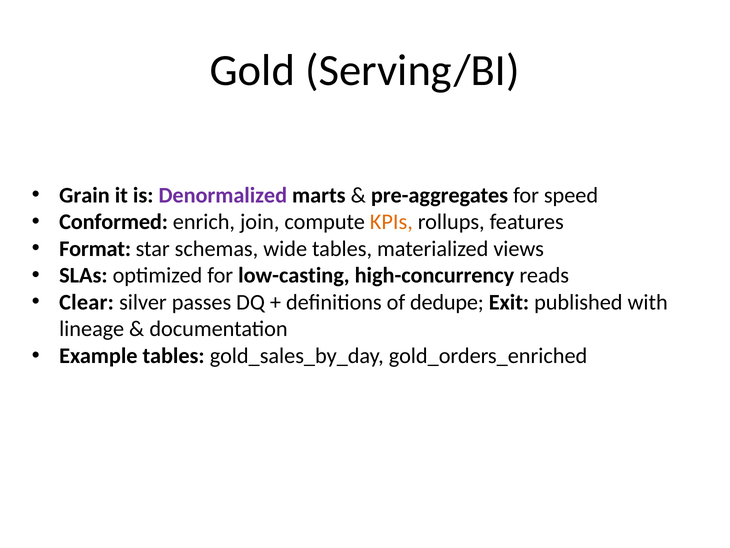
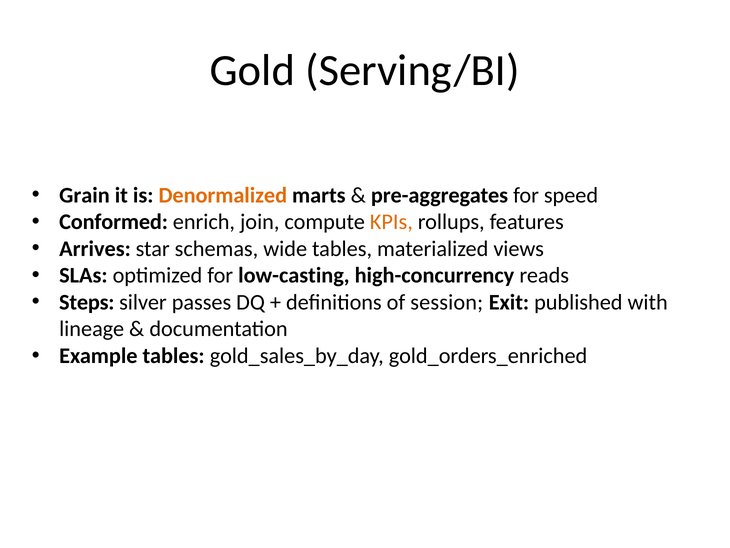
Denormalized colour: purple -> orange (223, 195)
Format: Format -> Arrives (95, 249)
Clear: Clear -> Steps (87, 302)
dedupe: dedupe -> session (447, 302)
